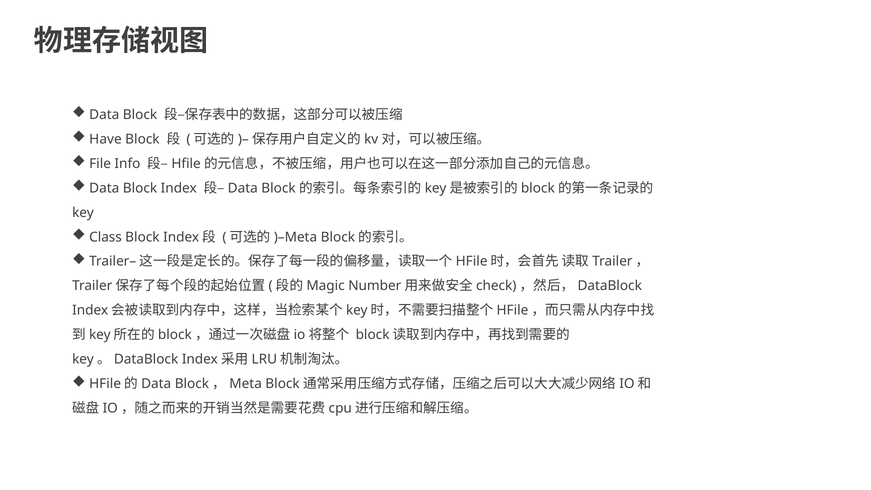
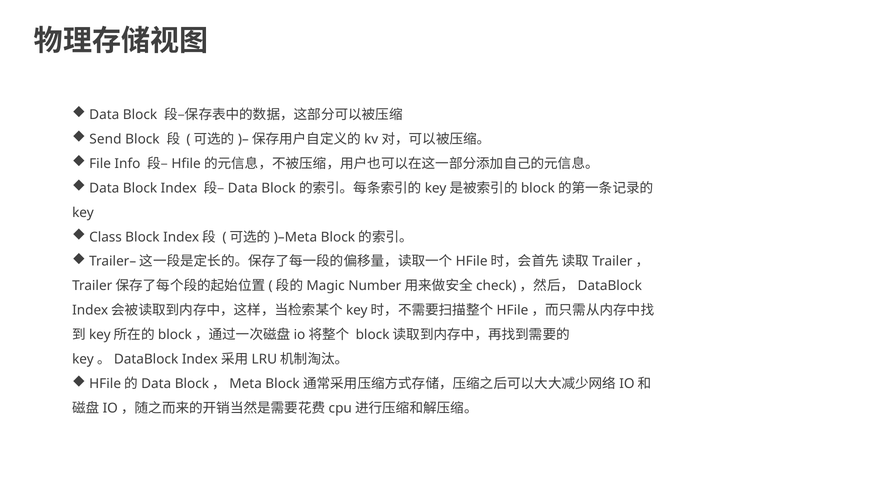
Have: Have -> Send (105, 139)
